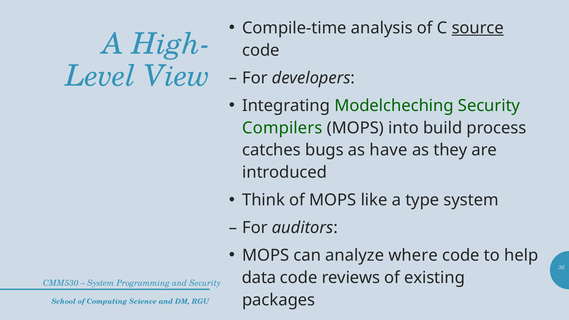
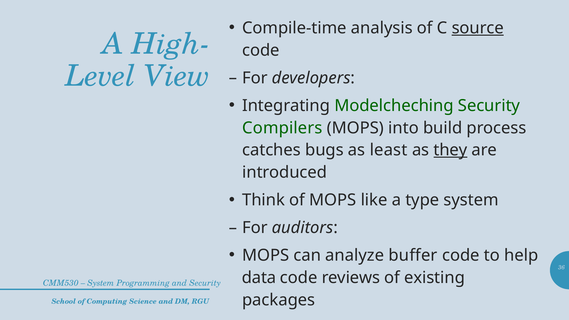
have: have -> least (389, 150)
they underline: none -> present (450, 150)
where: where -> buffer (413, 255)
